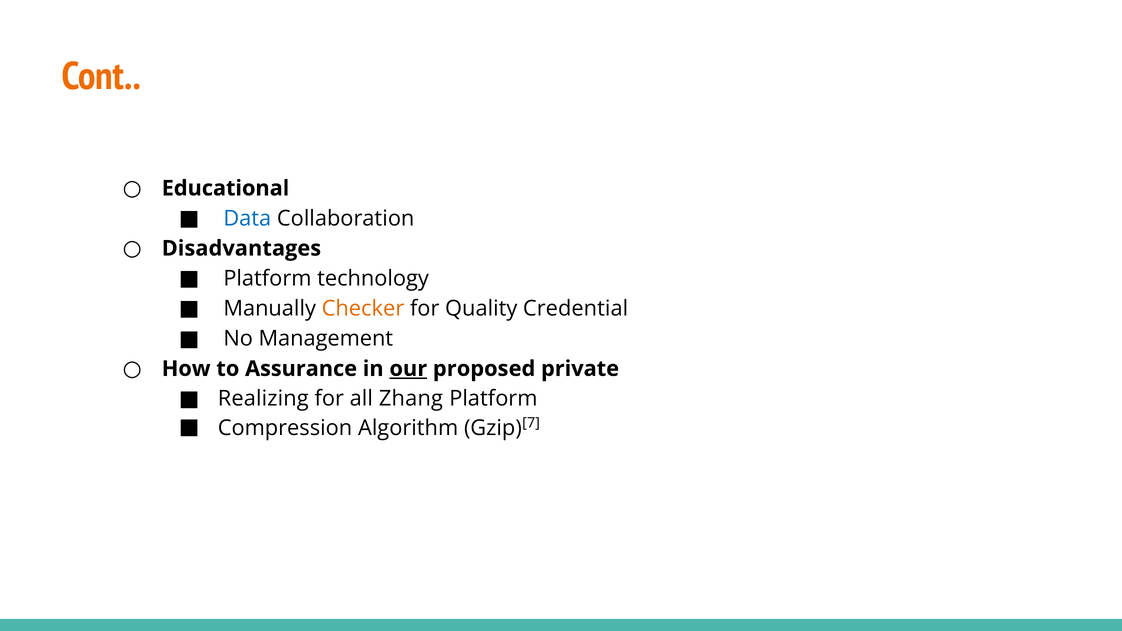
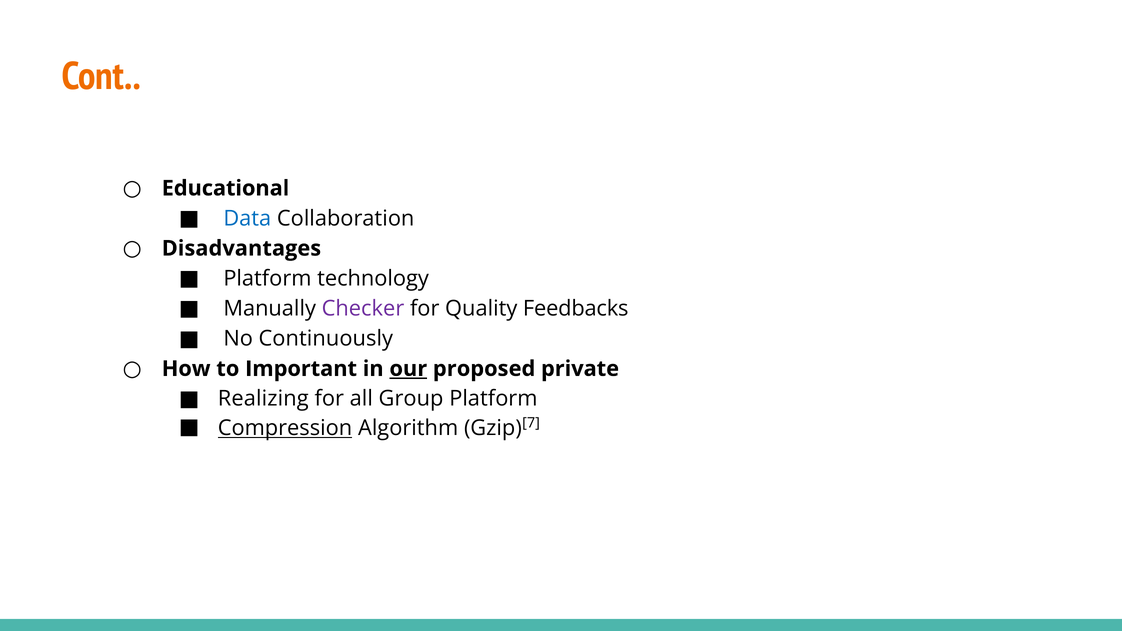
Checker colour: orange -> purple (363, 309)
Credential: Credential -> Feedbacks (576, 309)
Management: Management -> Continuously (326, 339)
Assurance: Assurance -> Important (301, 369)
Zhang: Zhang -> Group (411, 399)
Compression underline: none -> present (285, 428)
